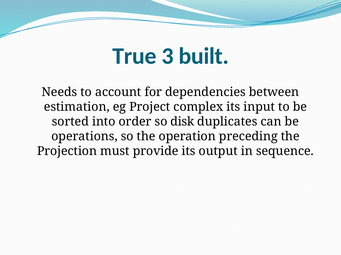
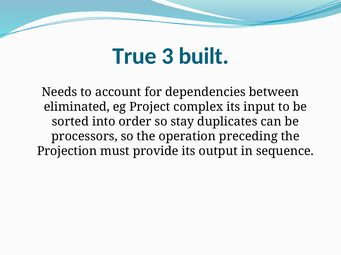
estimation: estimation -> eliminated (77, 107)
disk: disk -> stay (182, 122)
operations: operations -> processors (84, 137)
